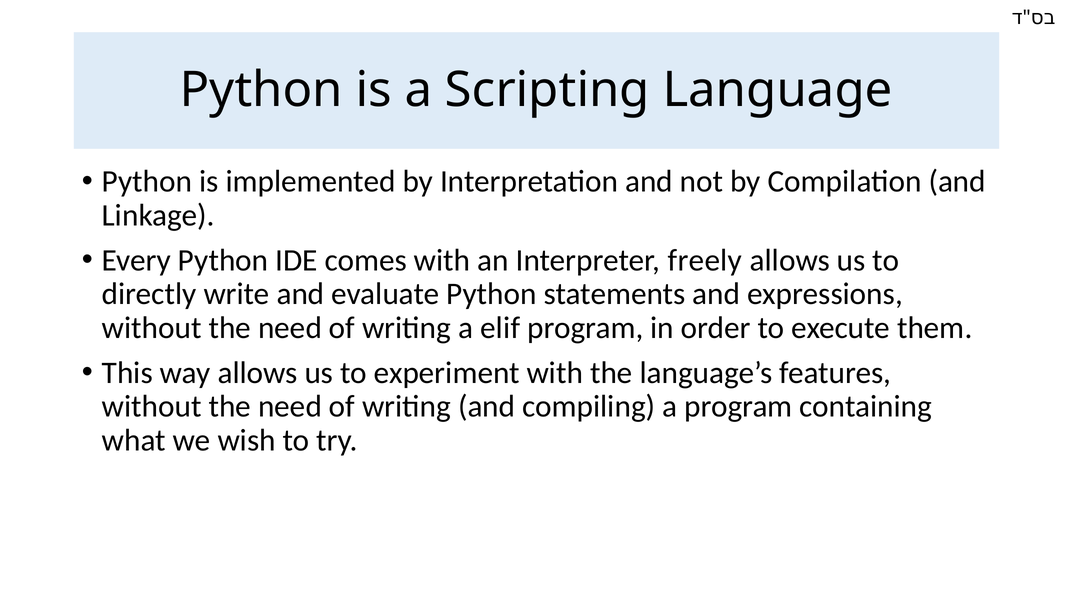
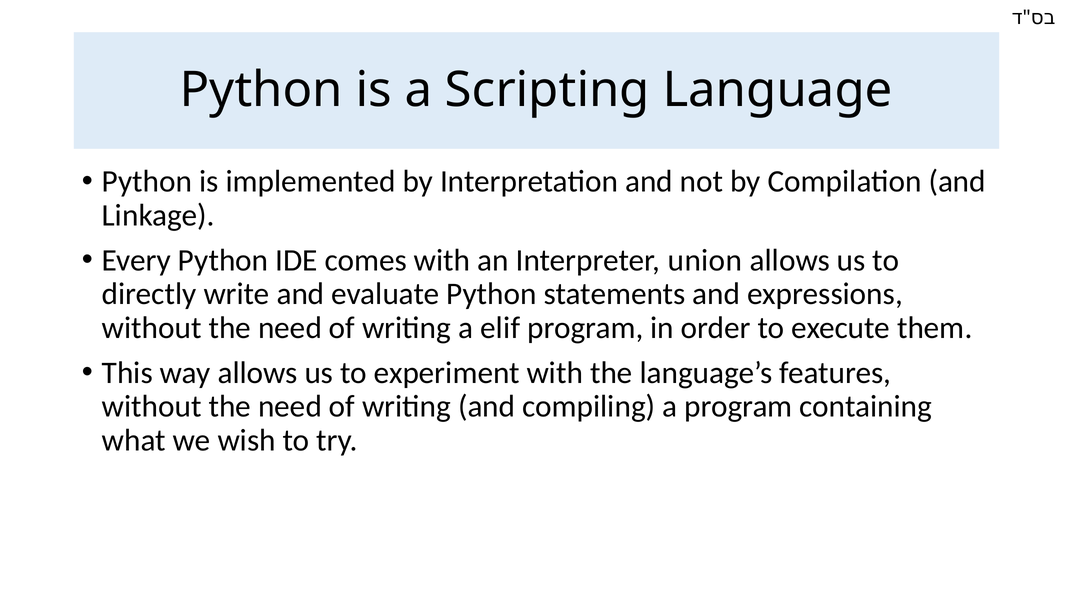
freely: freely -> union (705, 260)
